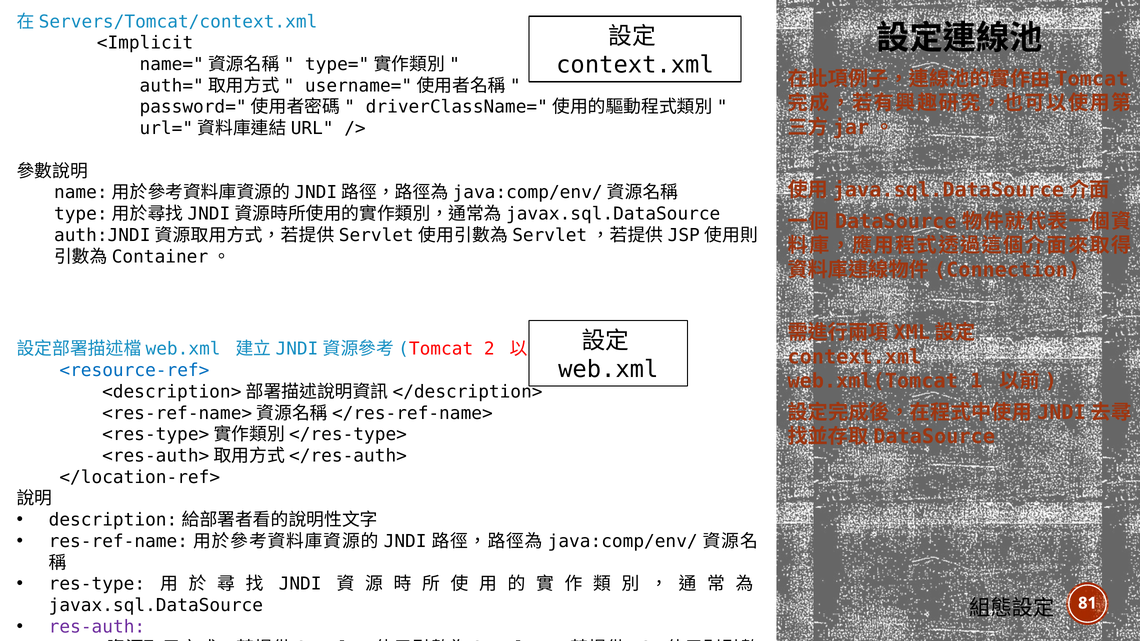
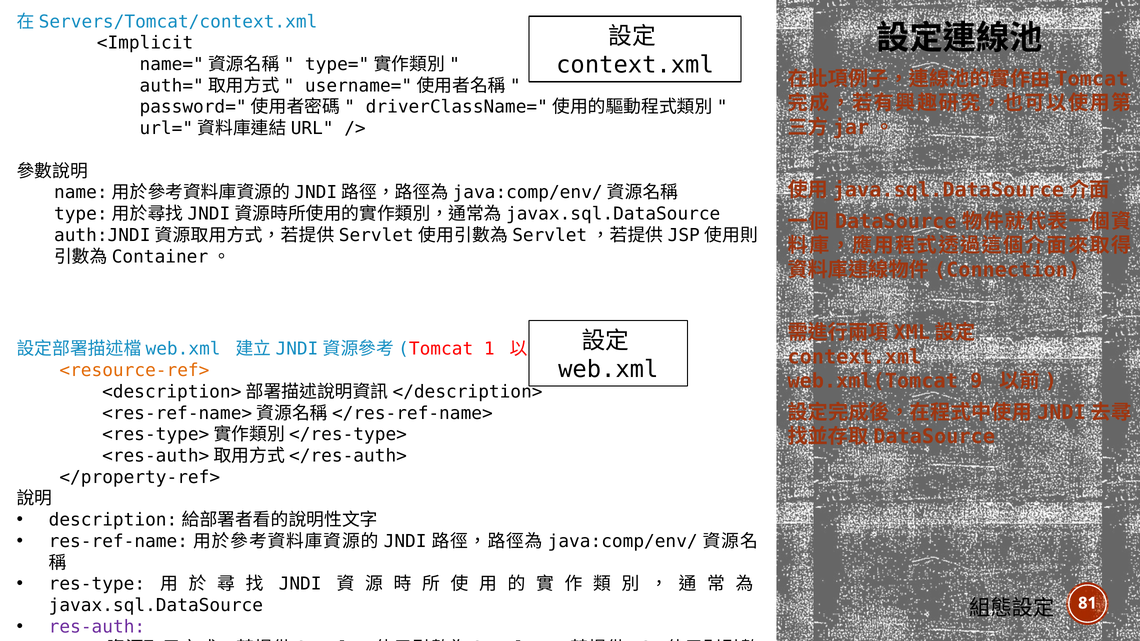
2: 2 -> 1 (489, 349)
<resource-ref> colour: blue -> orange (134, 371)
1: 1 -> 9 (976, 381)
</location-ref>: </location-ref> -> </property-ref> (140, 477)
